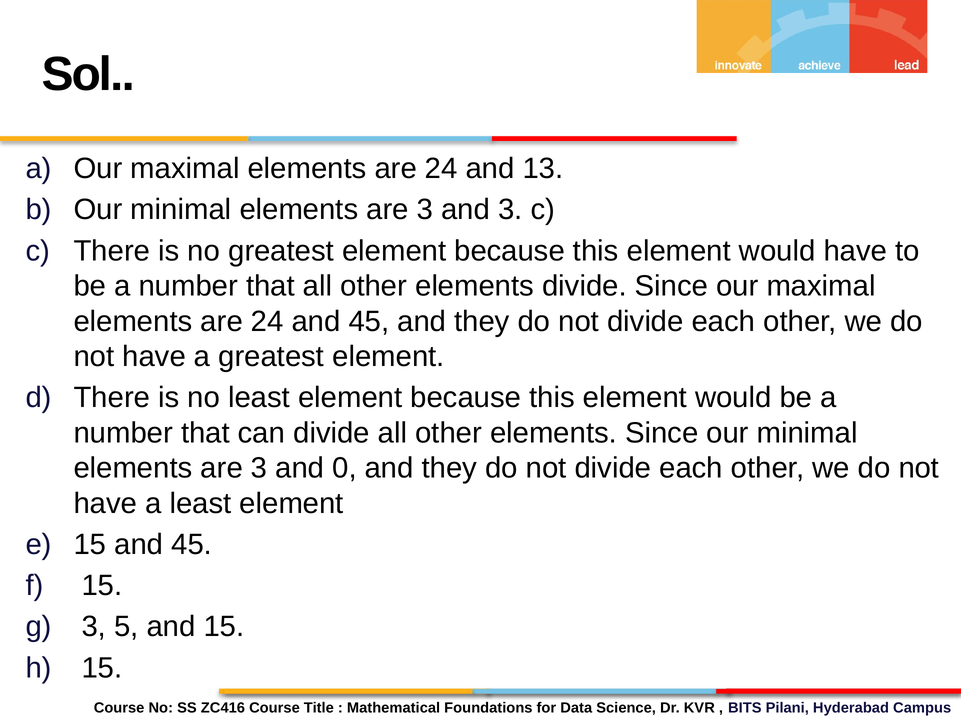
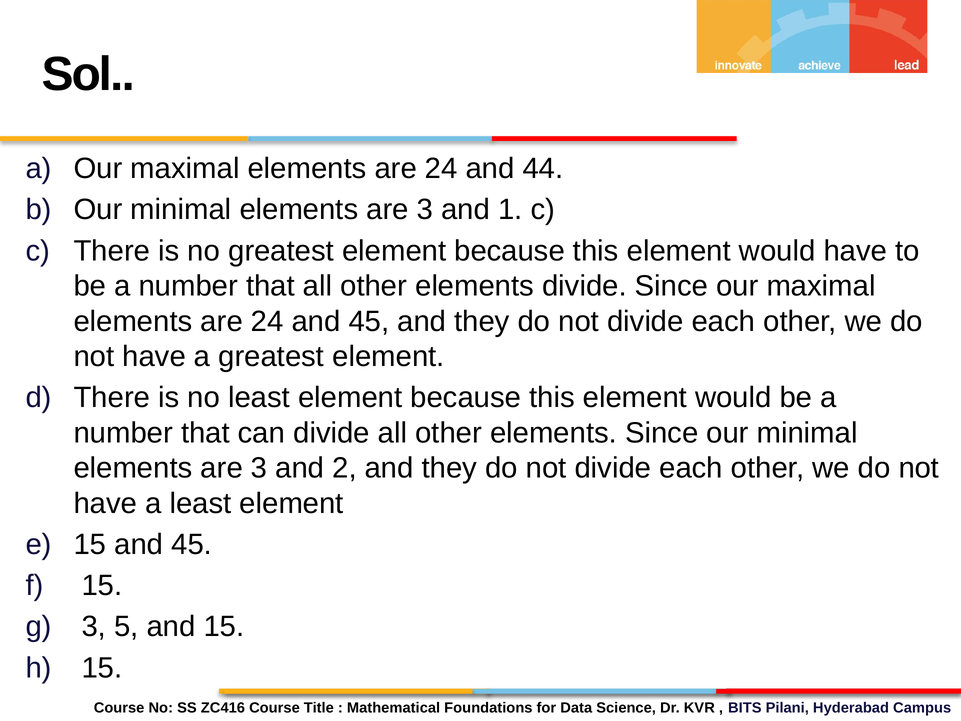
13: 13 -> 44 (543, 169)
and 3: 3 -> 1 (510, 210)
0: 0 -> 2 (344, 468)
